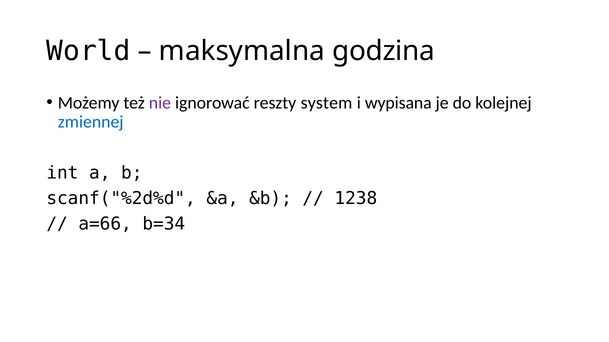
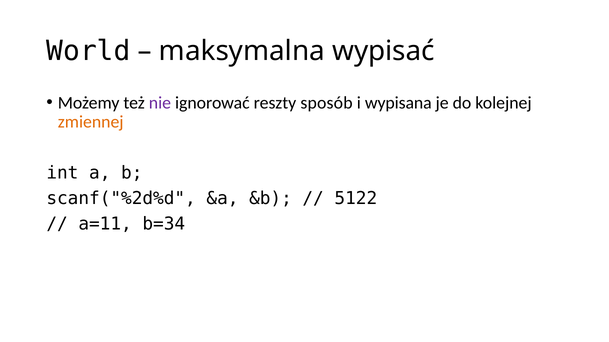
godzina: godzina -> wypisać (383, 51)
system: system -> sposób (327, 103)
zmiennej colour: blue -> orange (91, 122)
1238: 1238 -> 5122 (356, 199)
a=66: a=66 -> a=11 (105, 224)
